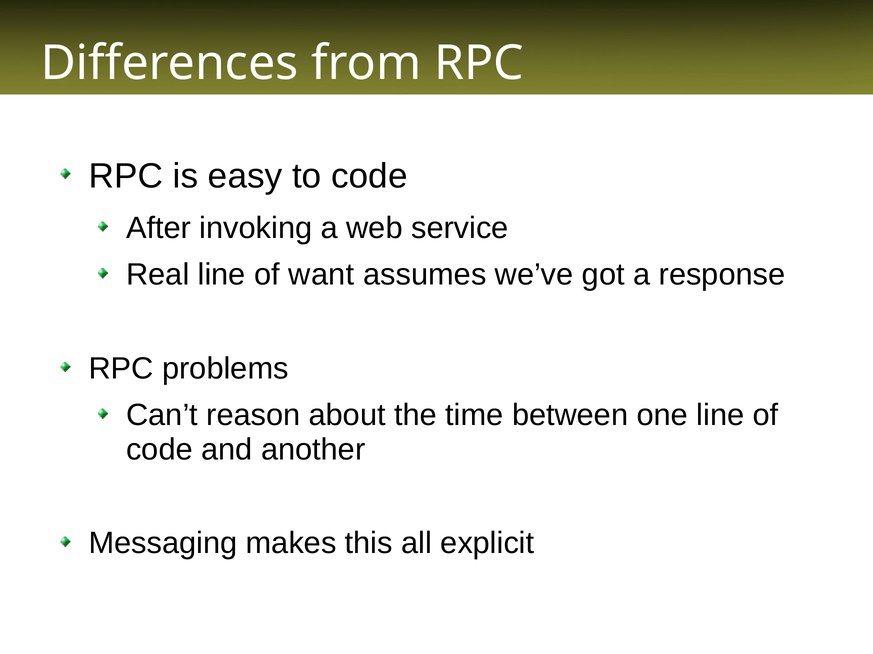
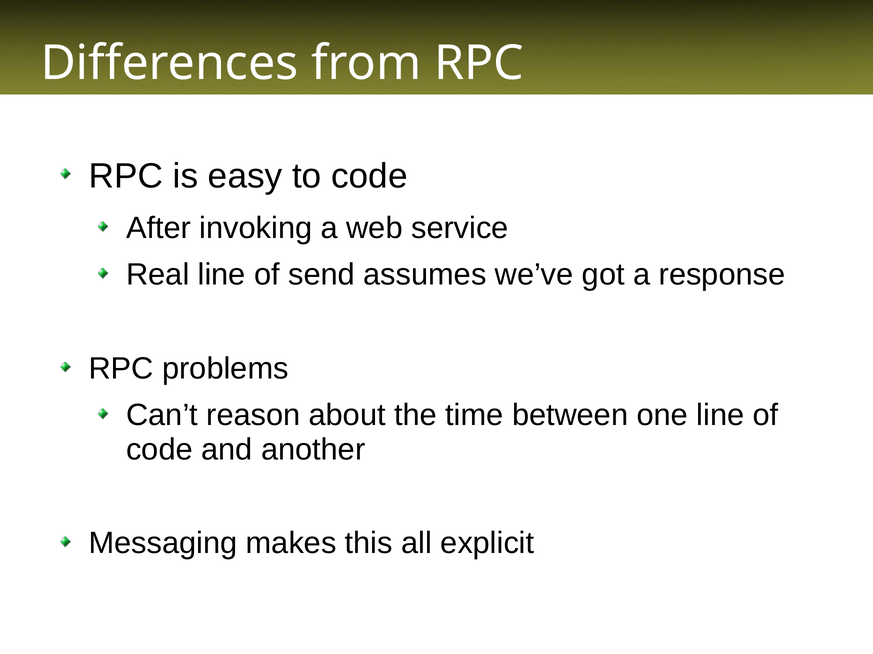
want: want -> send (322, 275)
